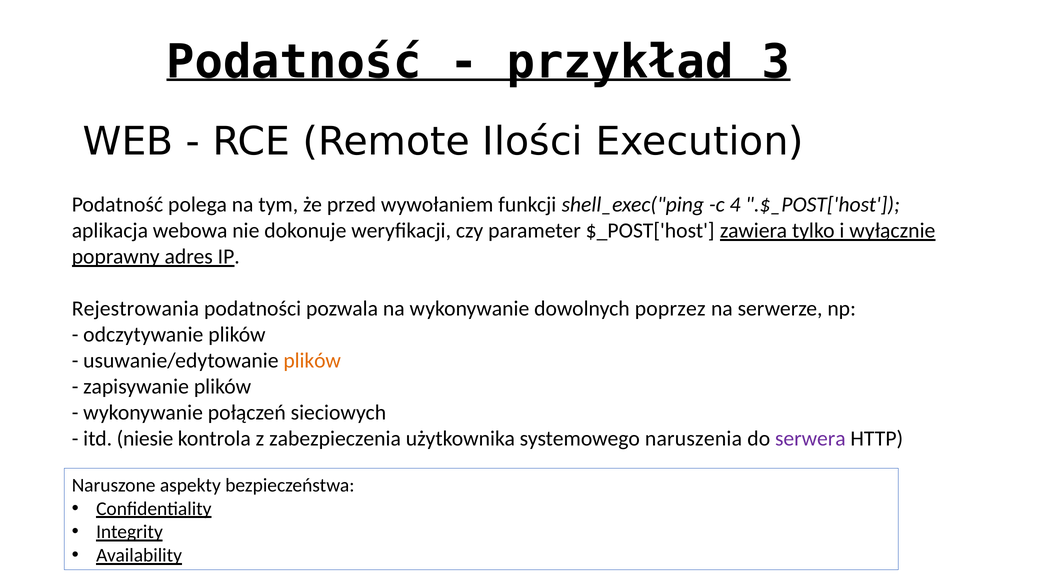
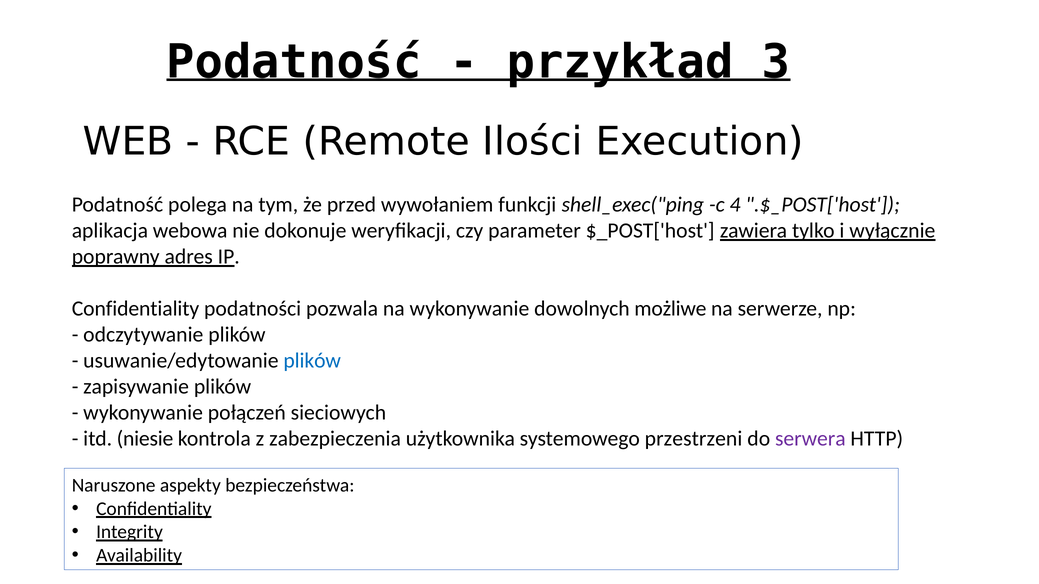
Rejestrowania: Rejestrowania -> Confidentiality (136, 309)
poprzez: poprzez -> możliwe (670, 309)
plików colour: orange -> blue (312, 361)
naruszenia: naruszenia -> przestrzeni (694, 439)
